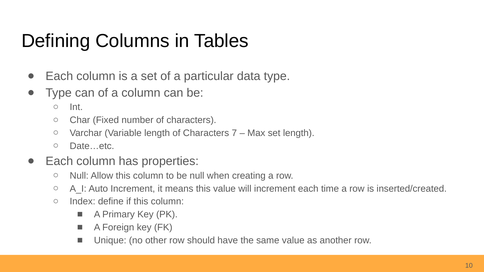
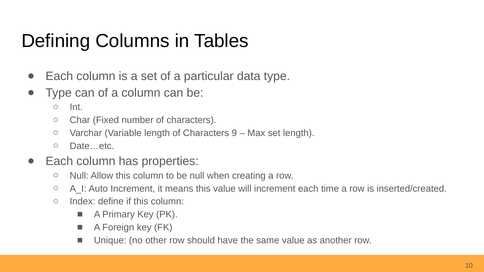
7: 7 -> 9 (234, 133)
